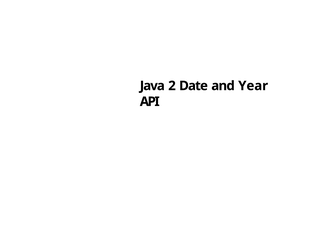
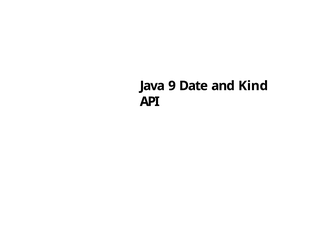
2: 2 -> 9 (172, 86)
Year: Year -> Kind (253, 86)
